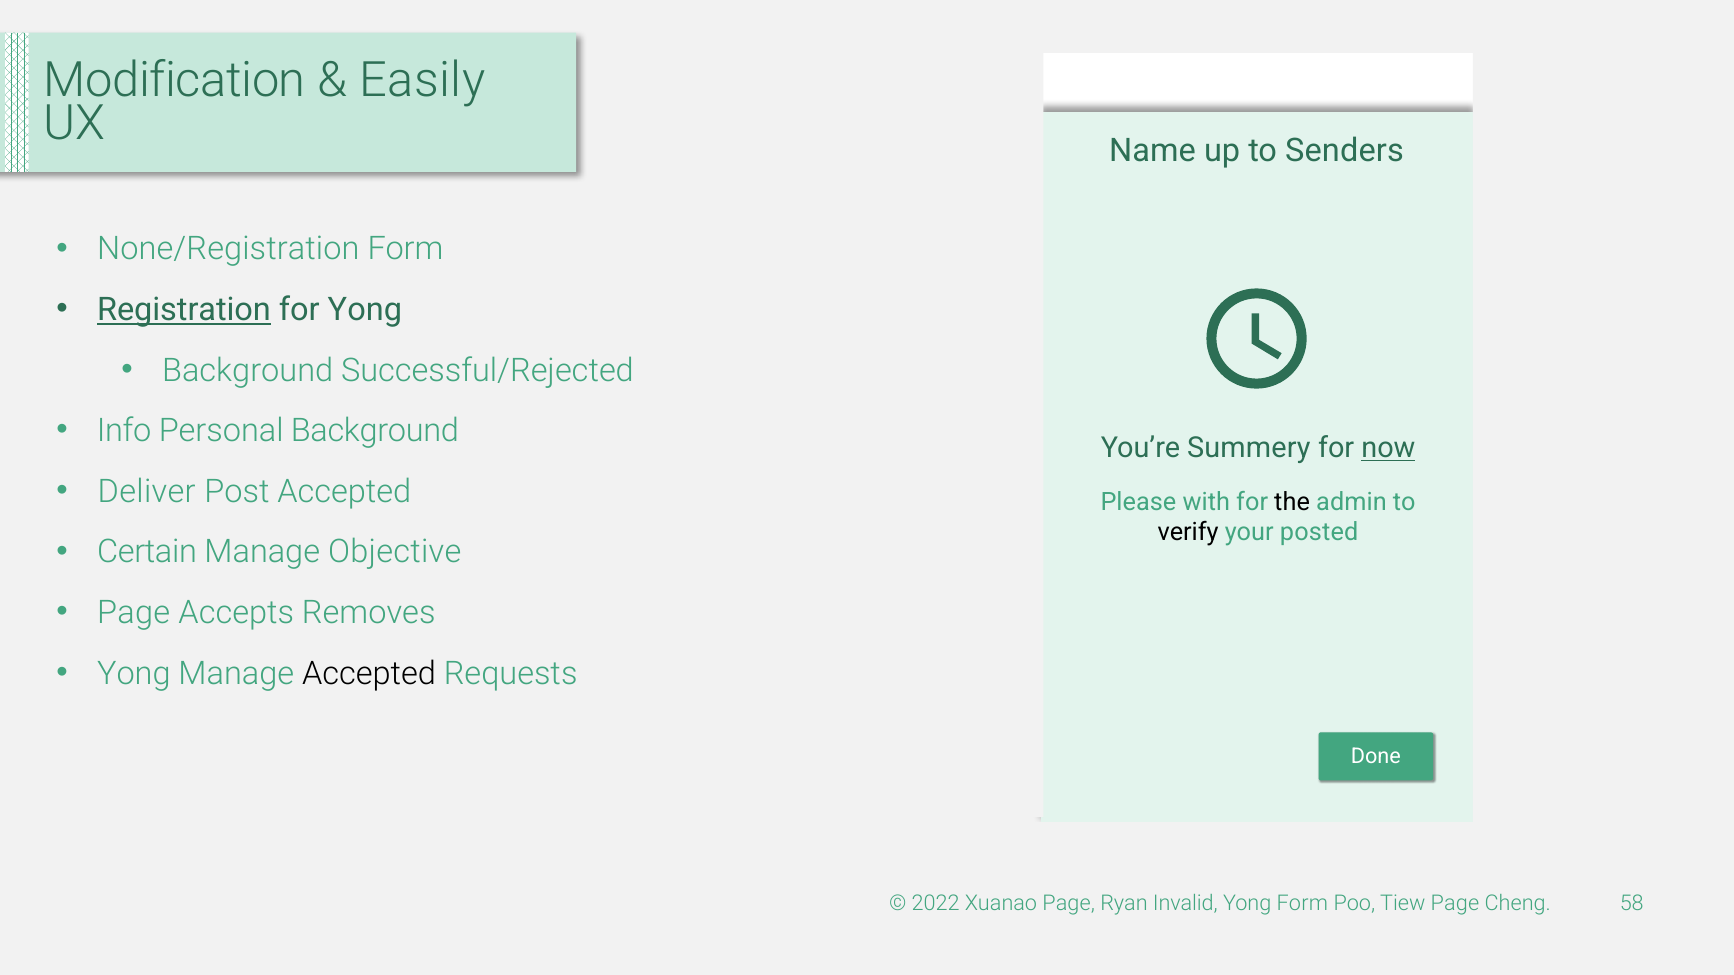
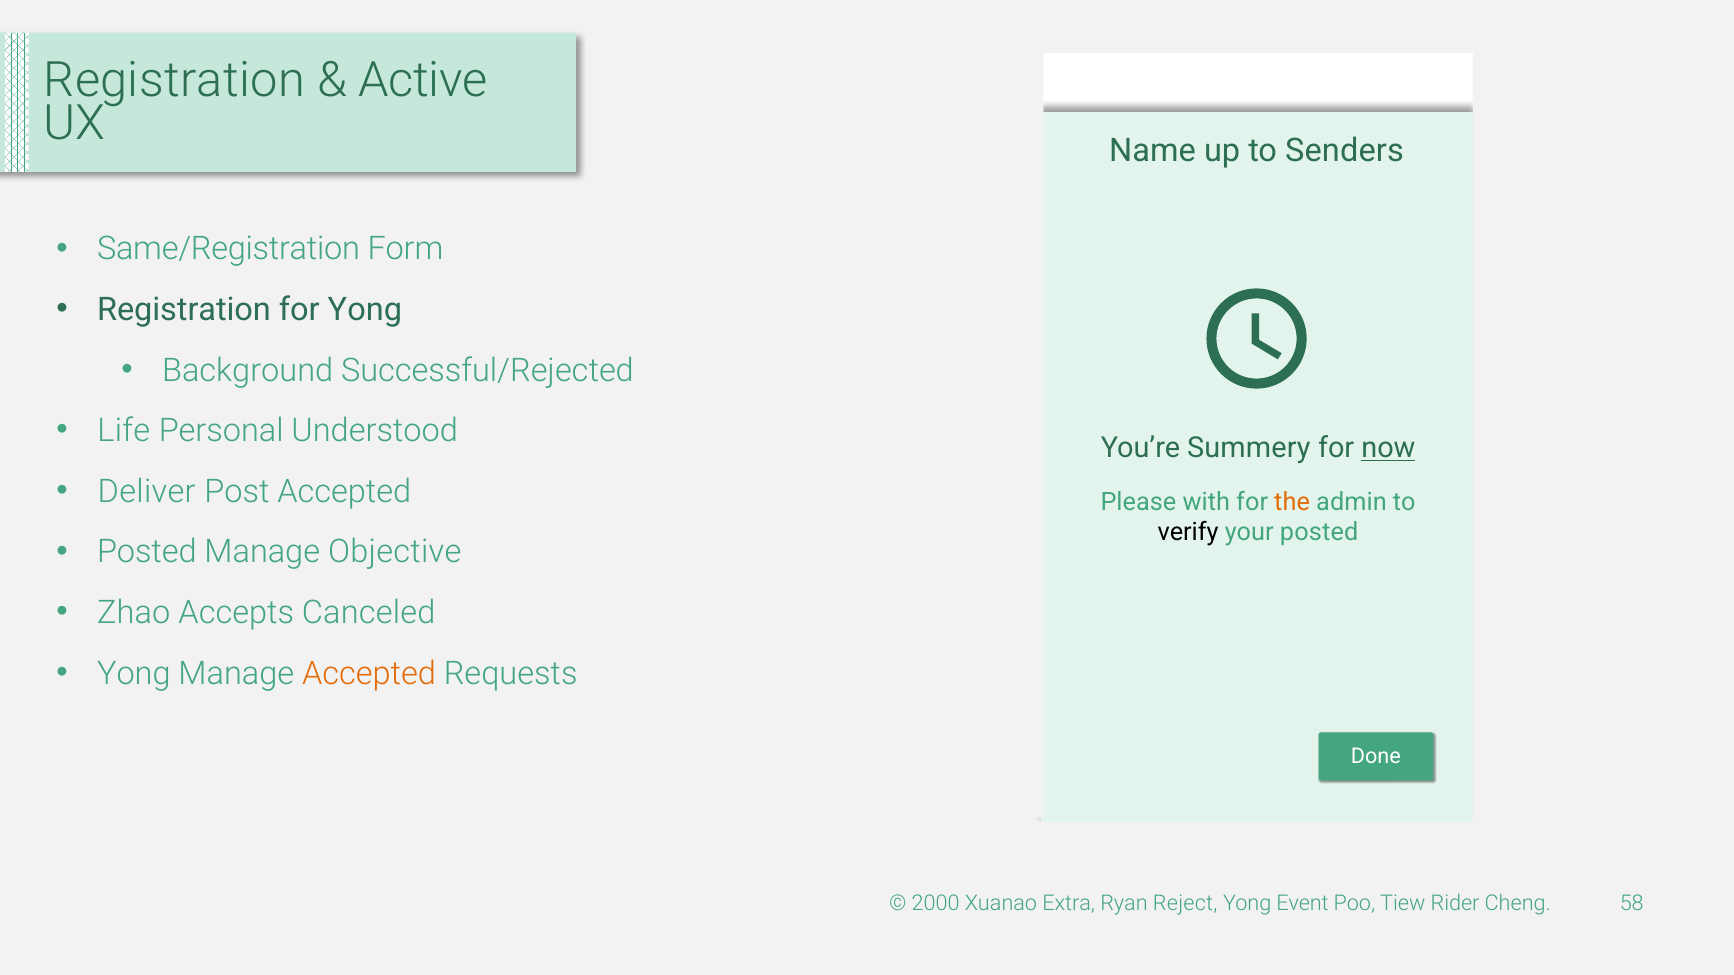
Modification: Modification -> Registration (174, 81)
Easily: Easily -> Active (423, 81)
None/Registration: None/Registration -> Same/Registration (228, 249)
Registration underline: present -> none (184, 310)
Info: Info -> Life (124, 431)
Personal Background: Background -> Understood (375, 431)
the colour: black -> orange (1292, 502)
Certain: Certain -> Posted (147, 552)
Page: Page -> Zhao (134, 613)
Removes: Removes -> Canceled (369, 613)
Accepted colour: black -> orange (369, 674)
2022: 2022 -> 2000 (936, 903)
Xuanao Page: Page -> Extra (1069, 903)
Invalid: Invalid -> Reject (1185, 903)
Yong Form: Form -> Event (1302, 903)
Tiew Page: Page -> Rider (1455, 903)
